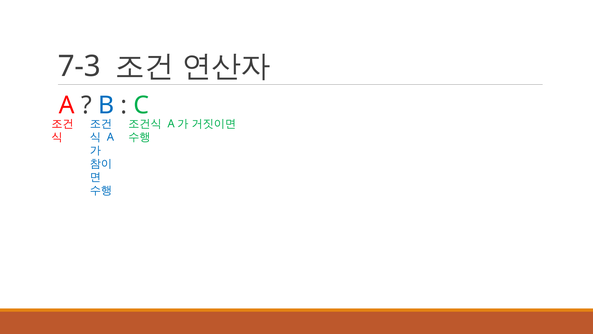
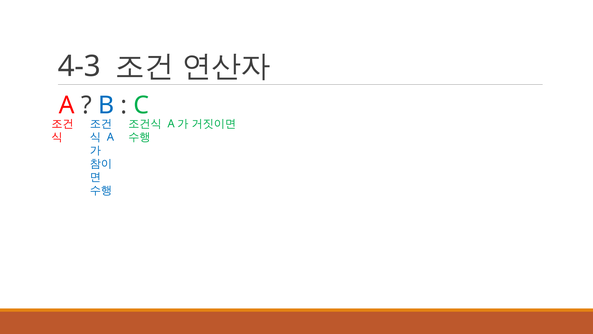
7-3: 7-3 -> 4-3 (79, 66)
